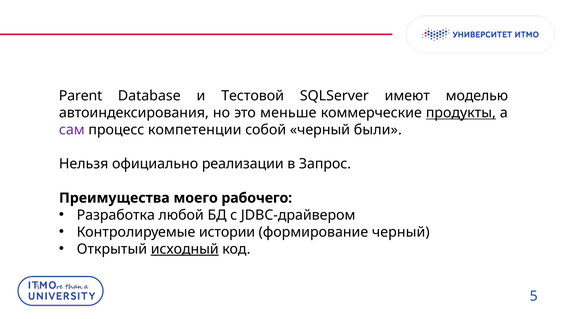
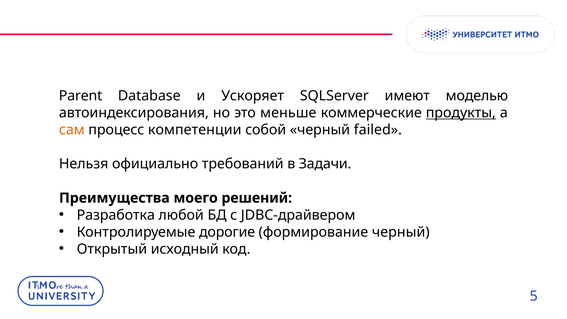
Тестовой: Тестовой -> Ускоряет (253, 96)
сам colour: purple -> orange (72, 130)
были: были -> failed (378, 130)
реализации: реализации -> требований (243, 164)
Запрос: Запрос -> Задачи (325, 164)
рабочего: рабочего -> решений (257, 198)
истории: истории -> дорогие (227, 232)
исходный underline: present -> none (185, 249)
